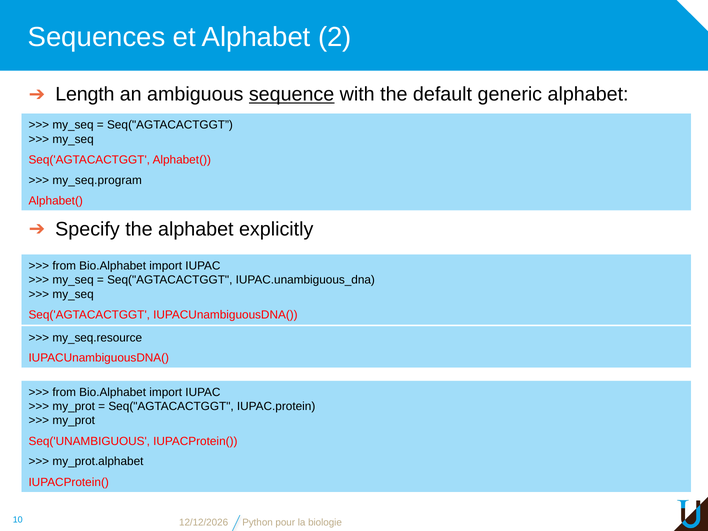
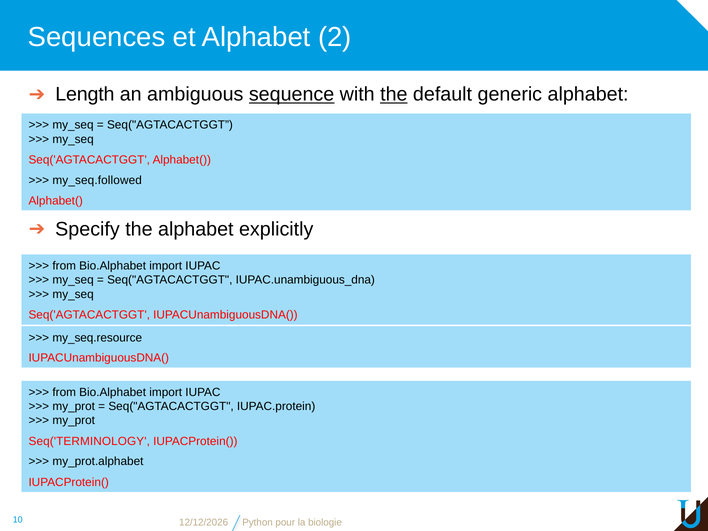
the underline: none -> present (394, 94)
my_seq.program: my_seq.program -> my_seq.followed (97, 180)
Seq('UNAMBIGUOUS: Seq('UNAMBIGUOUS -> Seq('TERMINOLOGY (89, 441)
